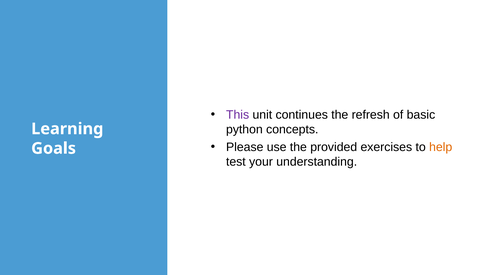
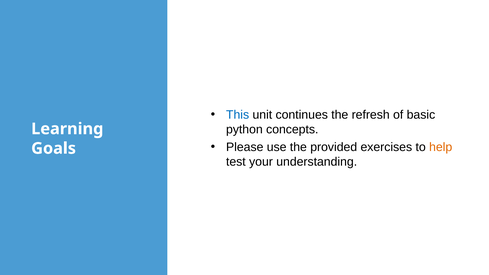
This colour: purple -> blue (238, 115)
